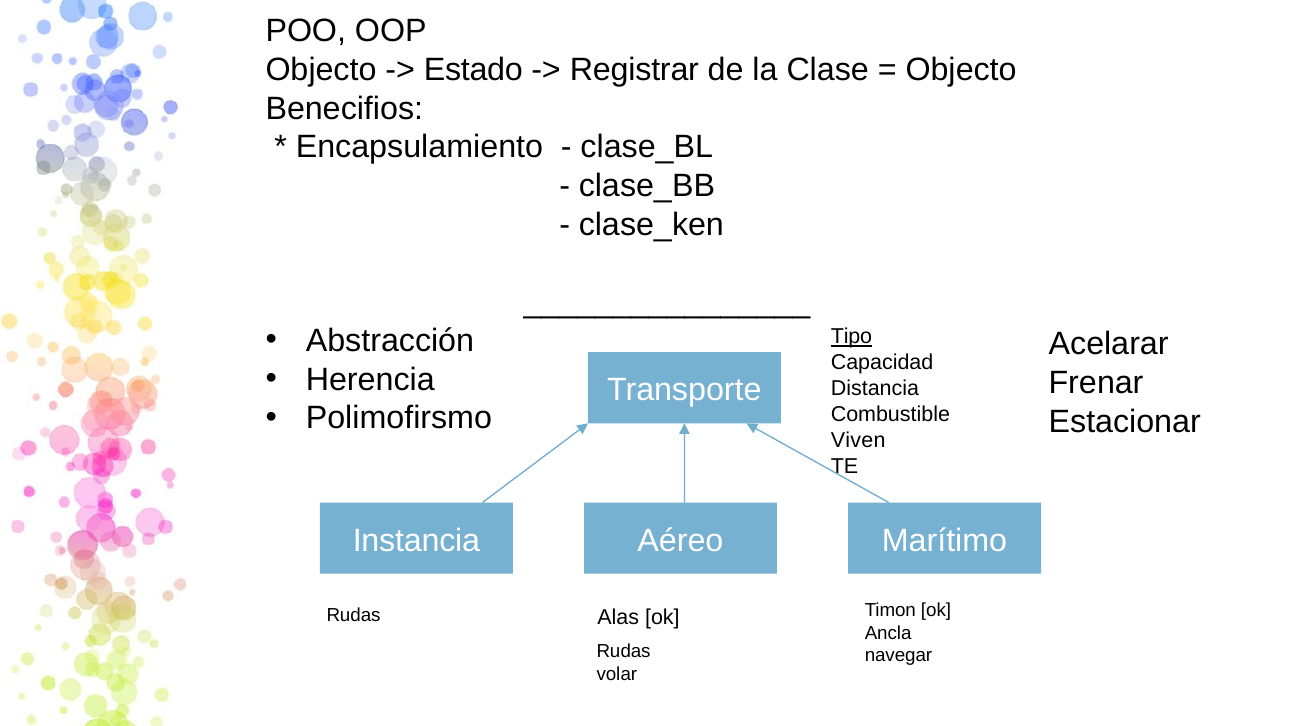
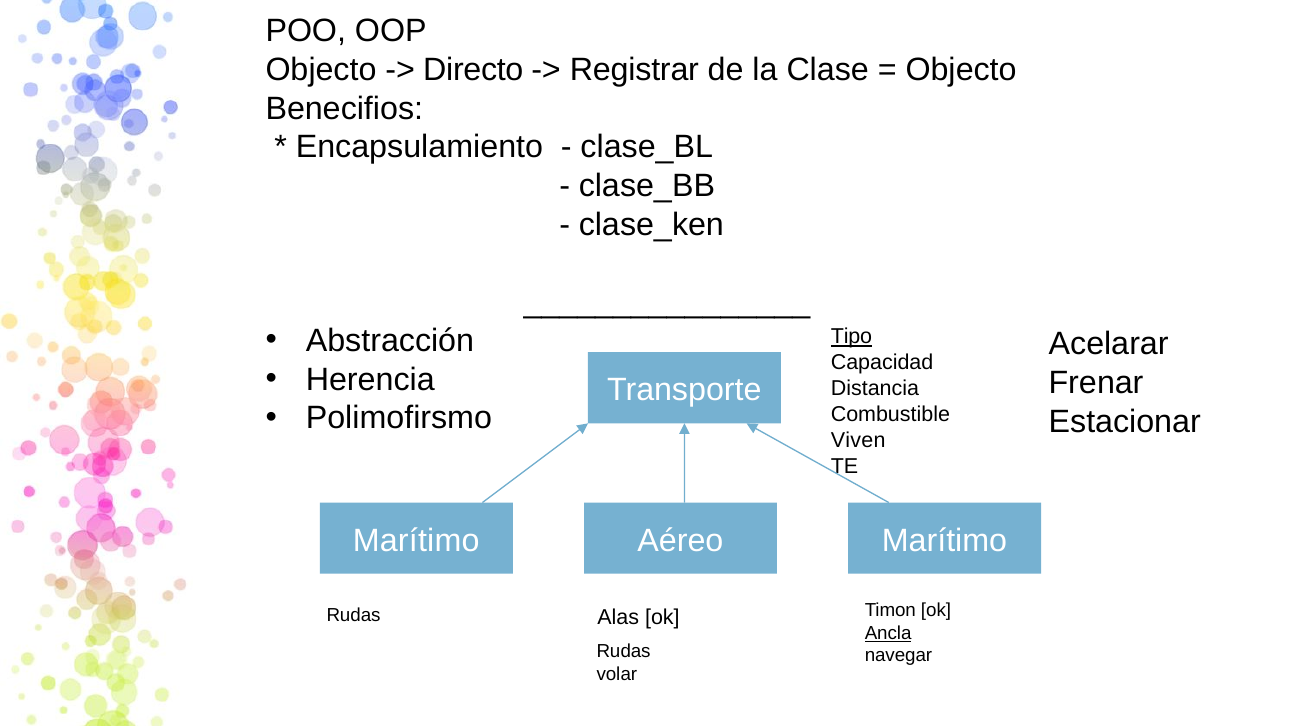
Estado: Estado -> Directo (473, 70)
Instancia: Instancia -> Marítimo (416, 540)
Ancla underline: none -> present (888, 633)
